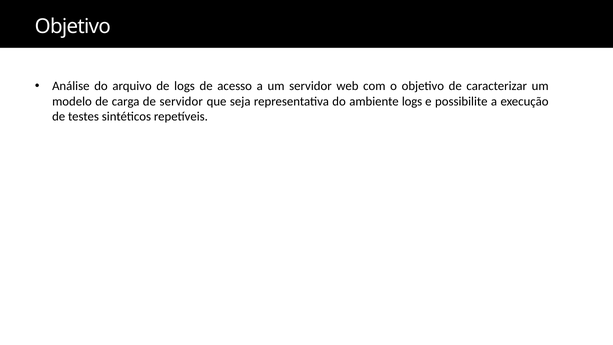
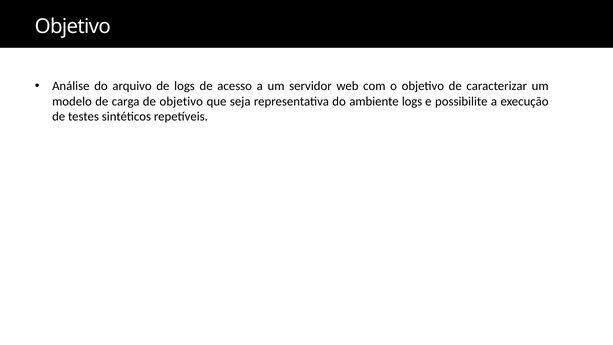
de servidor: servidor -> objetivo (181, 101)
